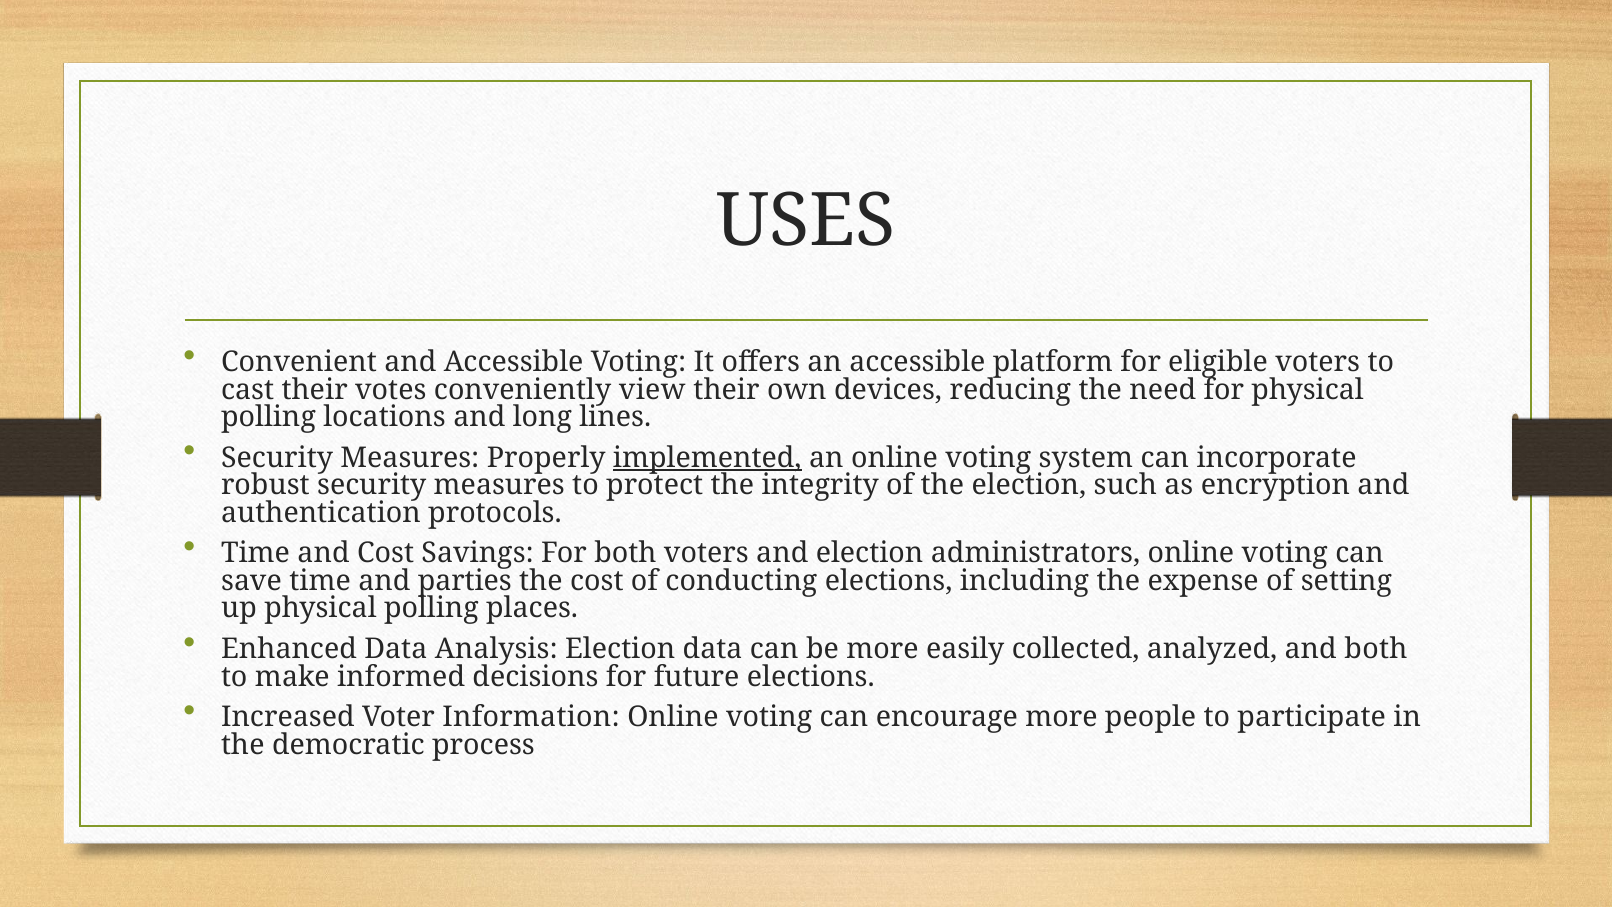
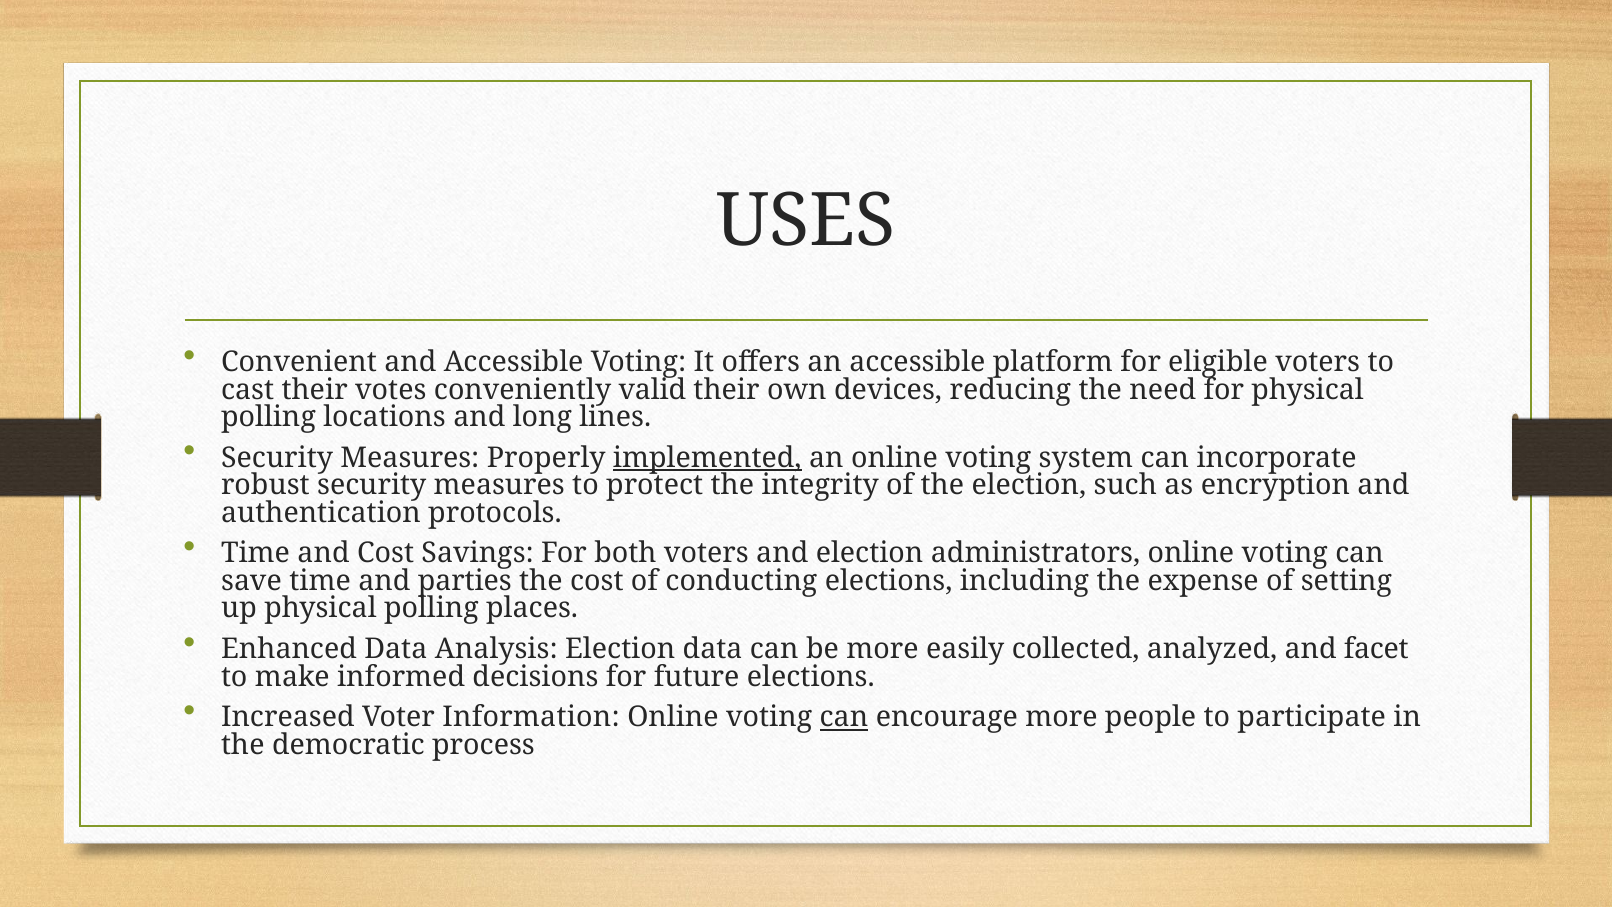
view: view -> valid (652, 390)
and both: both -> facet (1376, 649)
can underline: none -> present (844, 717)
